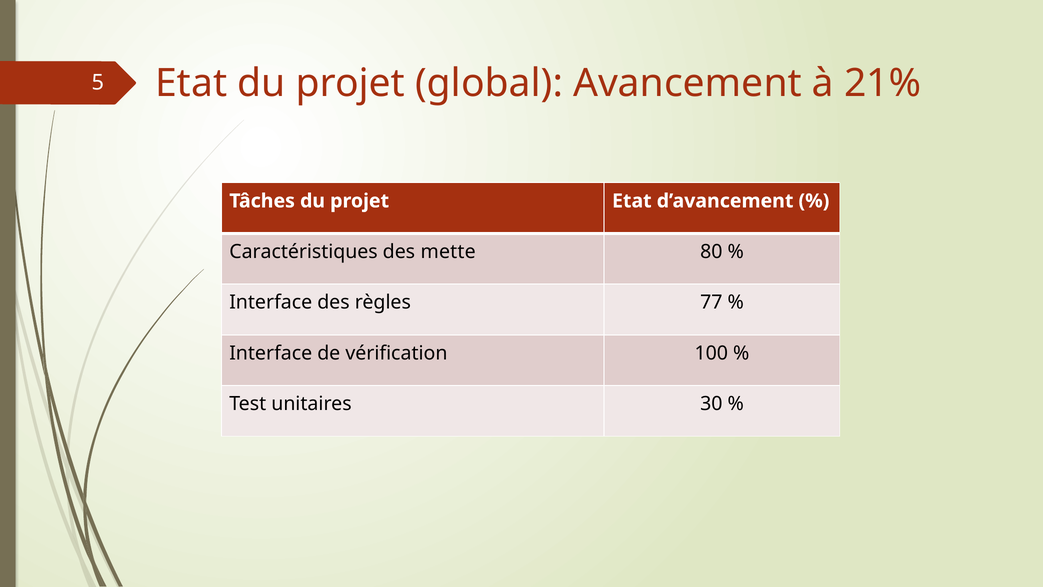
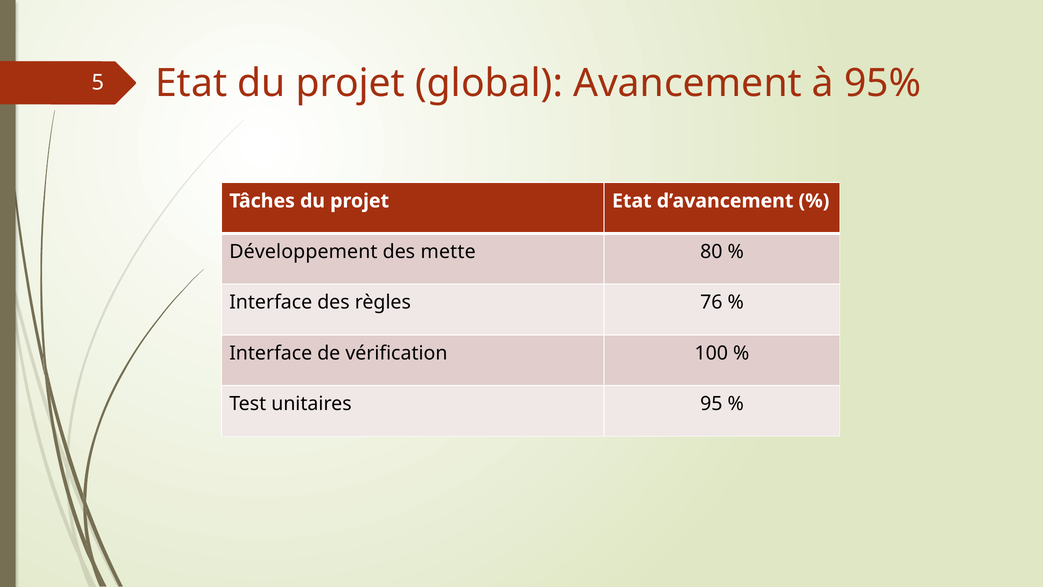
21%: 21% -> 95% (883, 84)
Caractéristiques: Caractéristiques -> Développement (303, 252)
77: 77 -> 76 (711, 302)
30: 30 -> 95 (711, 404)
